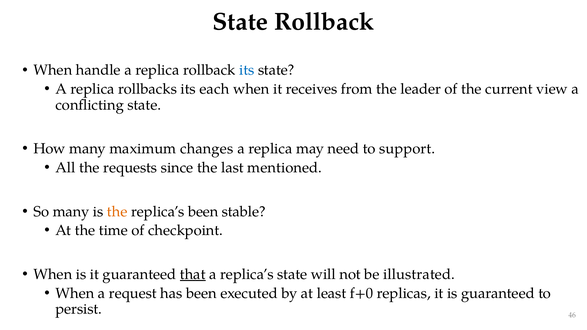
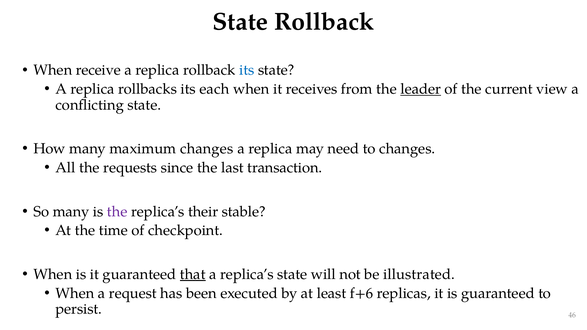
handle: handle -> receive (98, 70)
leader underline: none -> present (421, 89)
to support: support -> changes (407, 149)
mentioned: mentioned -> transaction (285, 168)
the colour: orange -> purple (117, 212)
replica’s been: been -> their (203, 212)
f+0: f+0 -> f+6 (361, 293)
